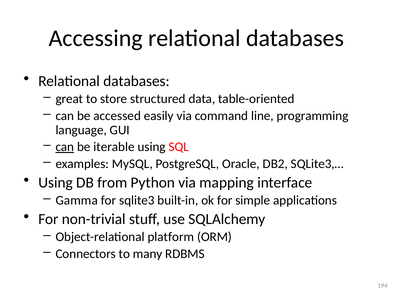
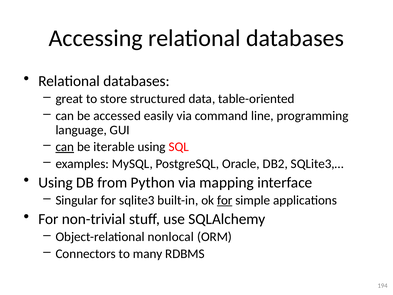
Gamma: Gamma -> Singular (77, 200)
for underline: none -> present (225, 200)
platform: platform -> nonlocal (171, 237)
